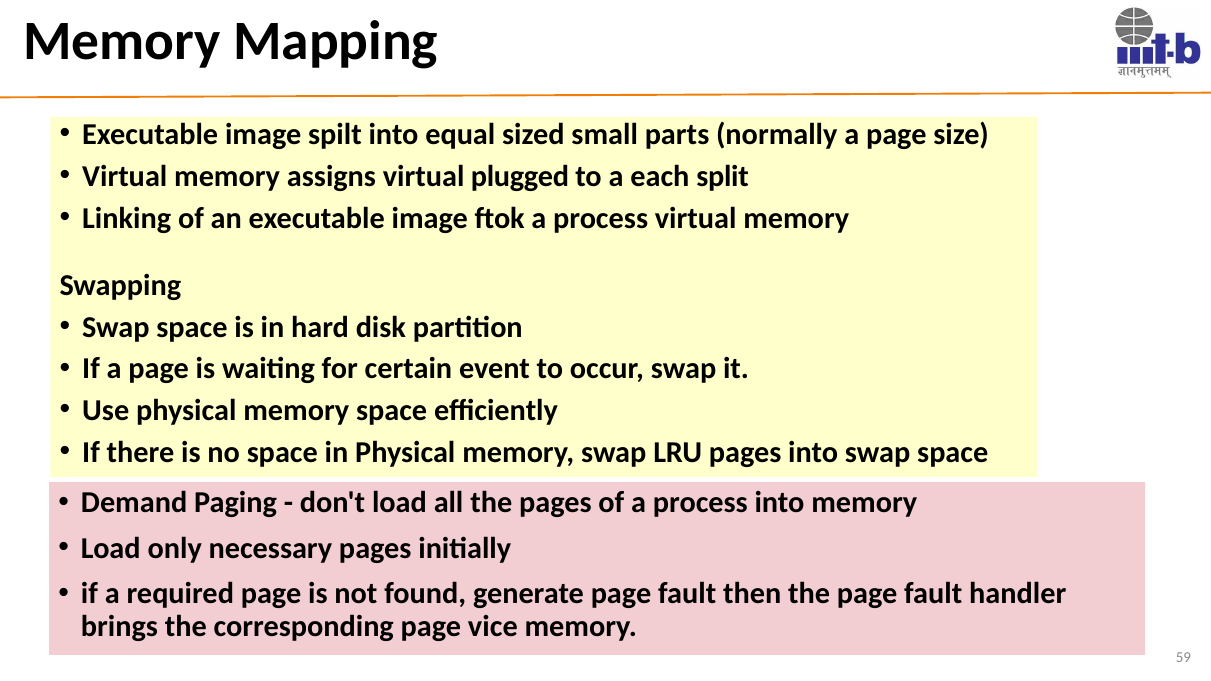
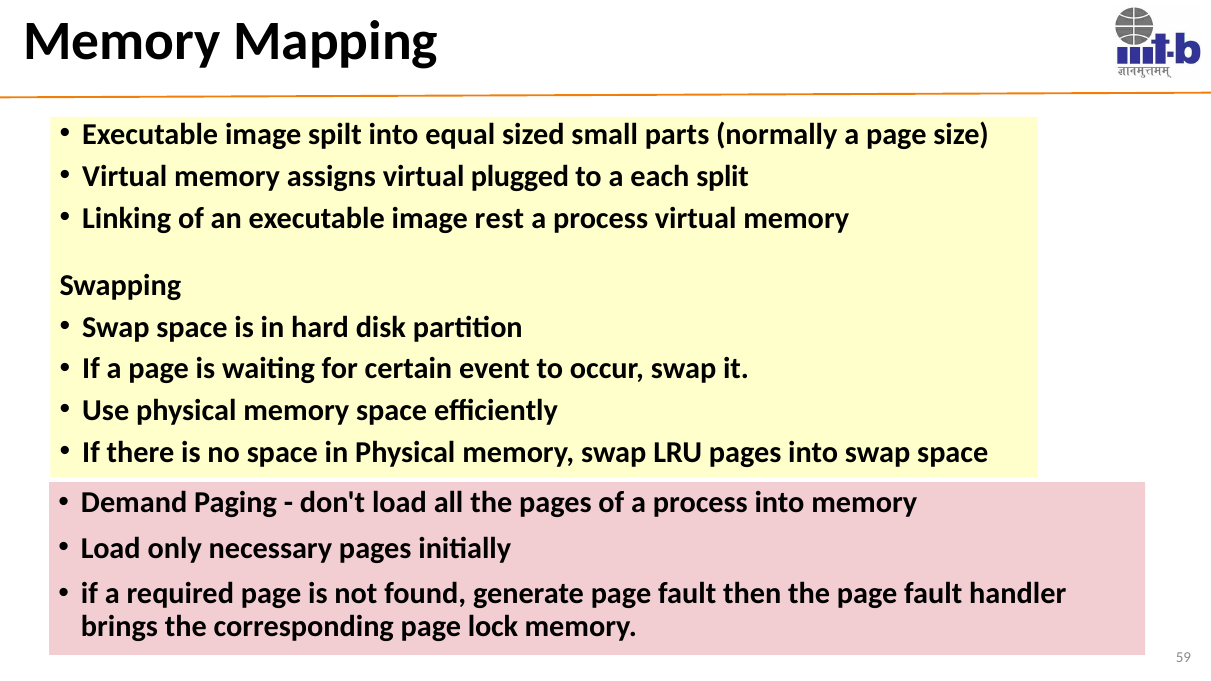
ftok: ftok -> rest (499, 218)
vice: vice -> lock (493, 626)
